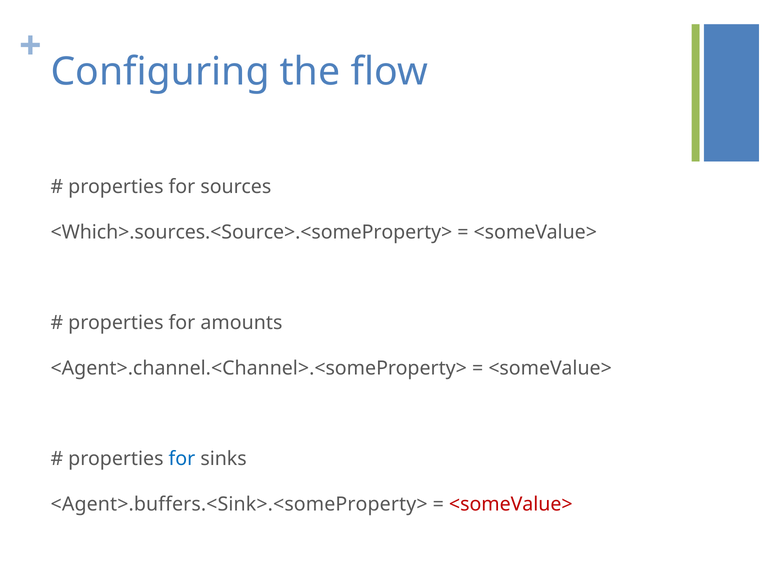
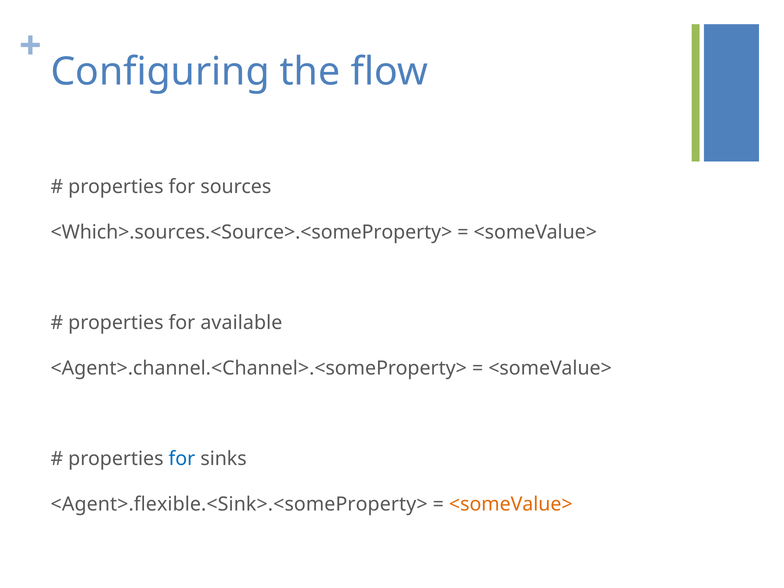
amounts: amounts -> available (241, 323)
<Agent>.buffers.<Sink>.<someProperty>: <Agent>.buffers.<Sink>.<someProperty> -> <Agent>.flexible.<Sink>.<someProperty> (239, 504)
<someValue> colour: red -> orange (511, 504)
